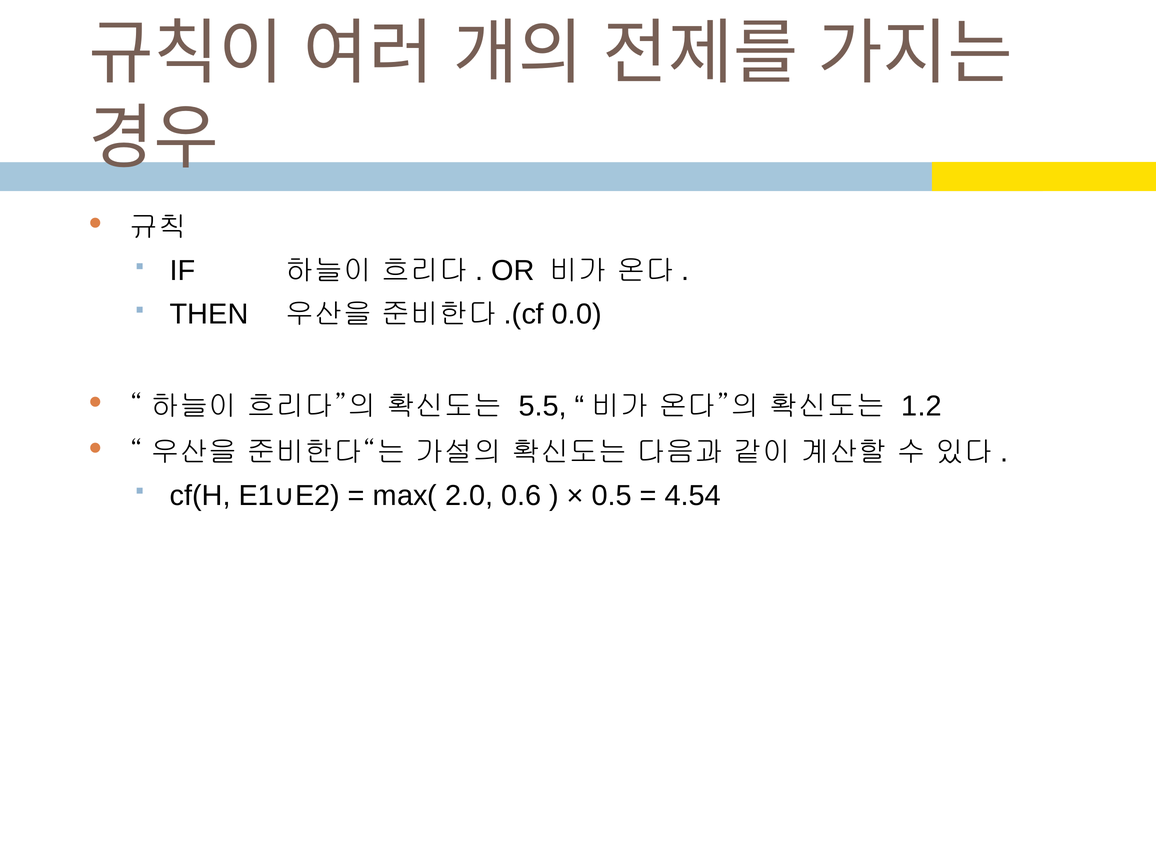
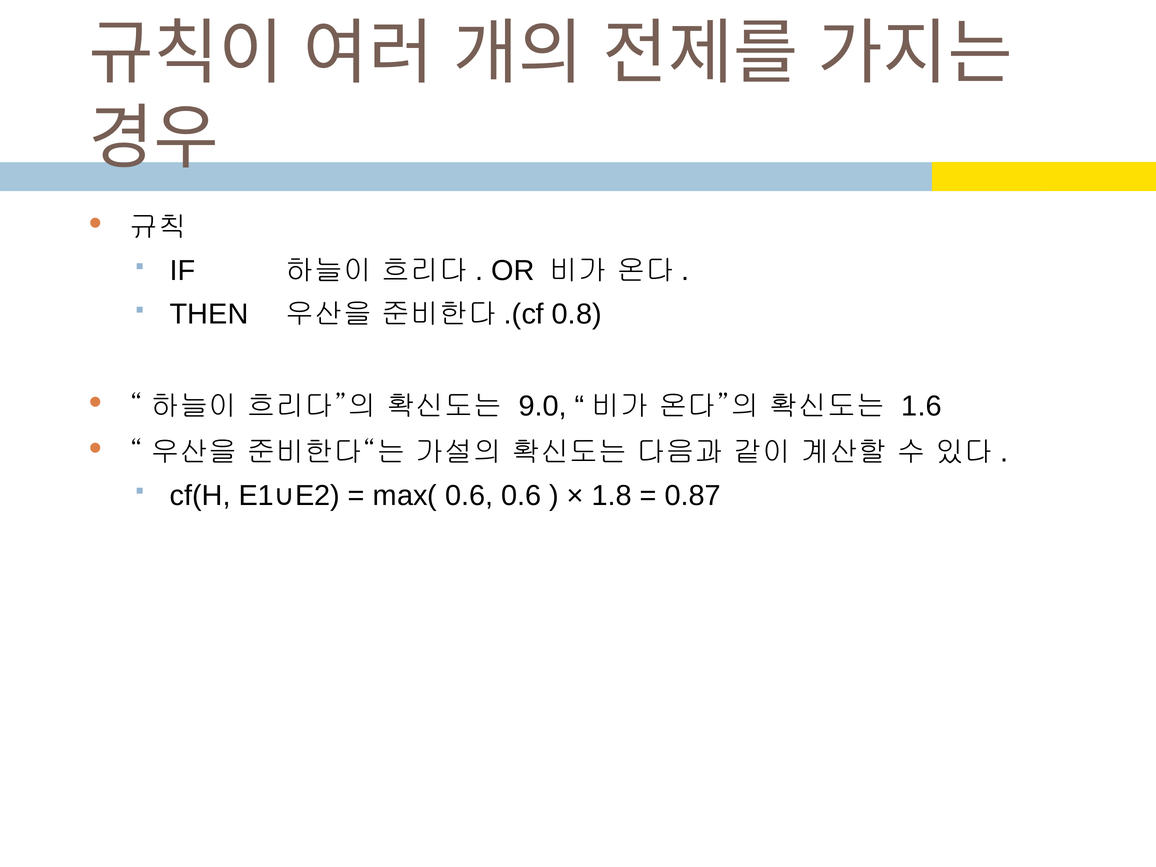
0.0: 0.0 -> 0.8 (577, 314)
5.5: 5.5 -> 9.0 (543, 406)
1.2: 1.2 -> 1.6 (922, 406)
max( 2.0: 2.0 -> 0.6 (469, 496)
0.5: 0.5 -> 1.8 (612, 496)
4.54: 4.54 -> 0.87 (693, 496)
